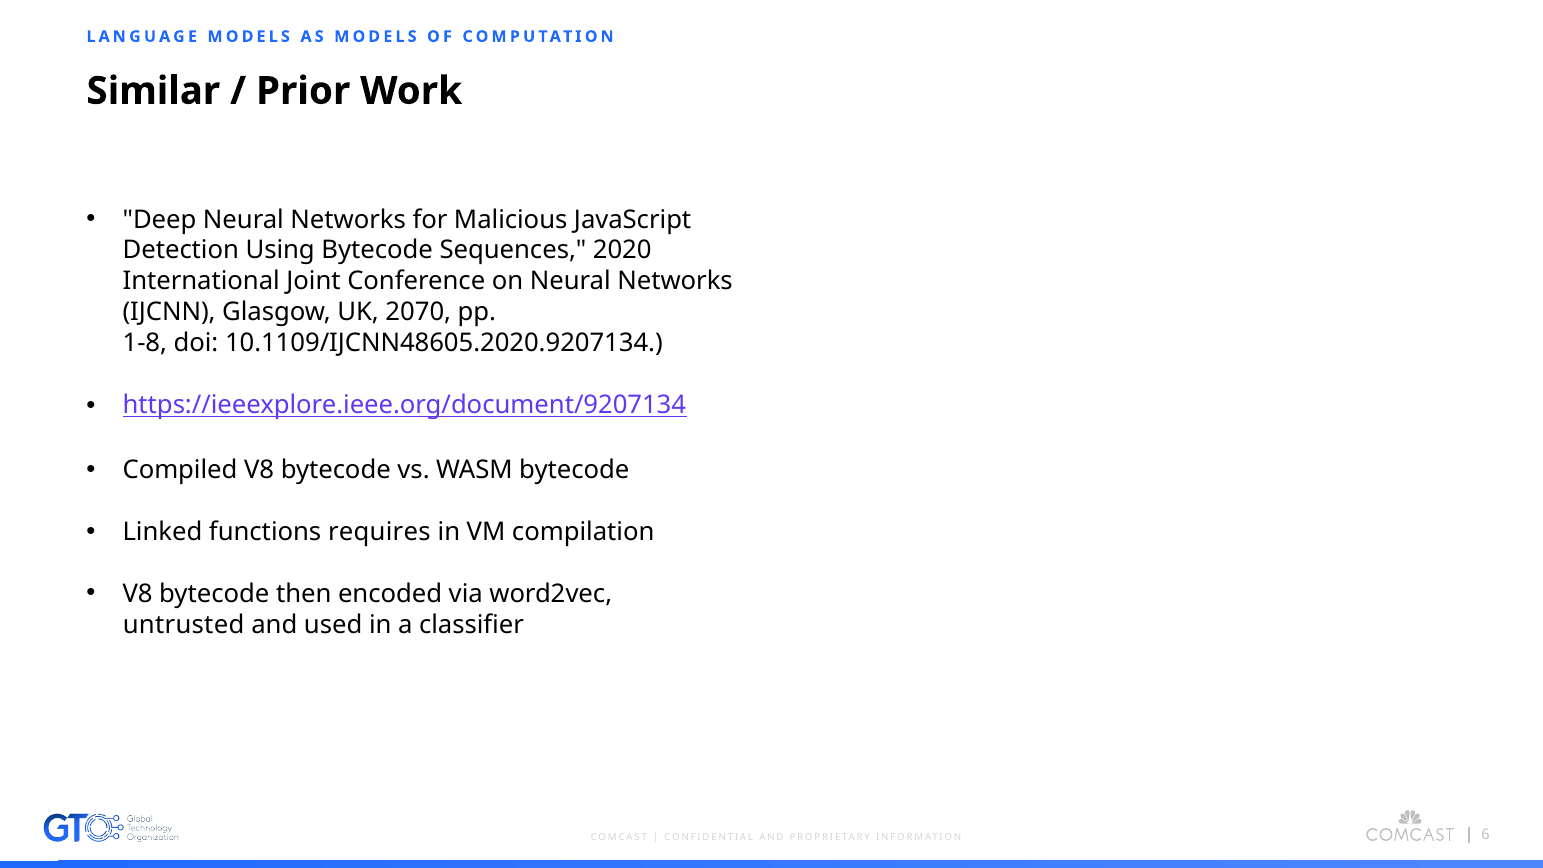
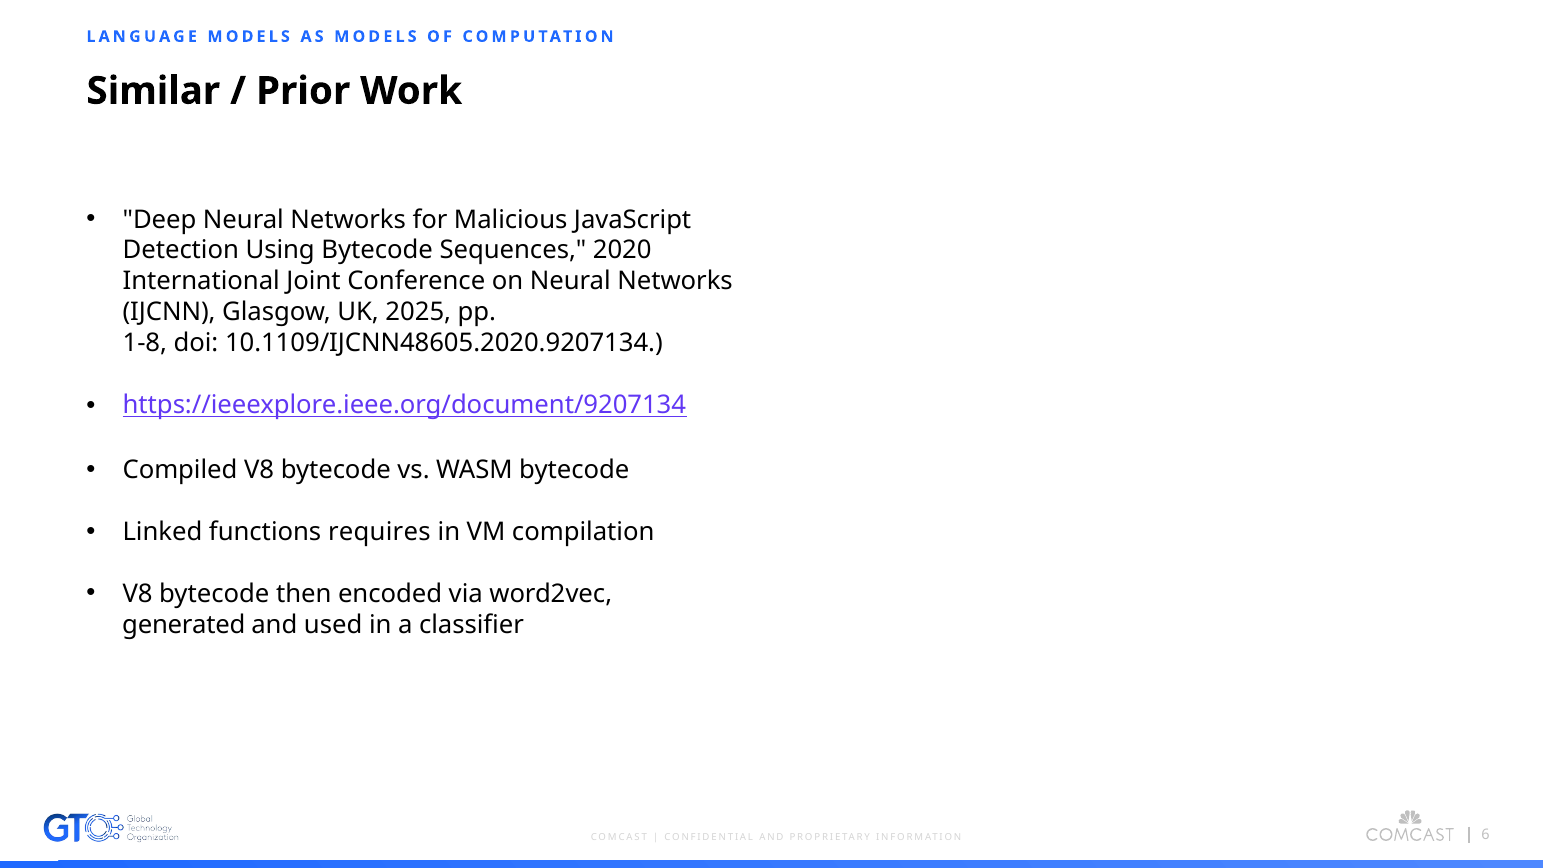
2070: 2070 -> 2025 (418, 312)
untrusted: untrusted -> generated (184, 625)
